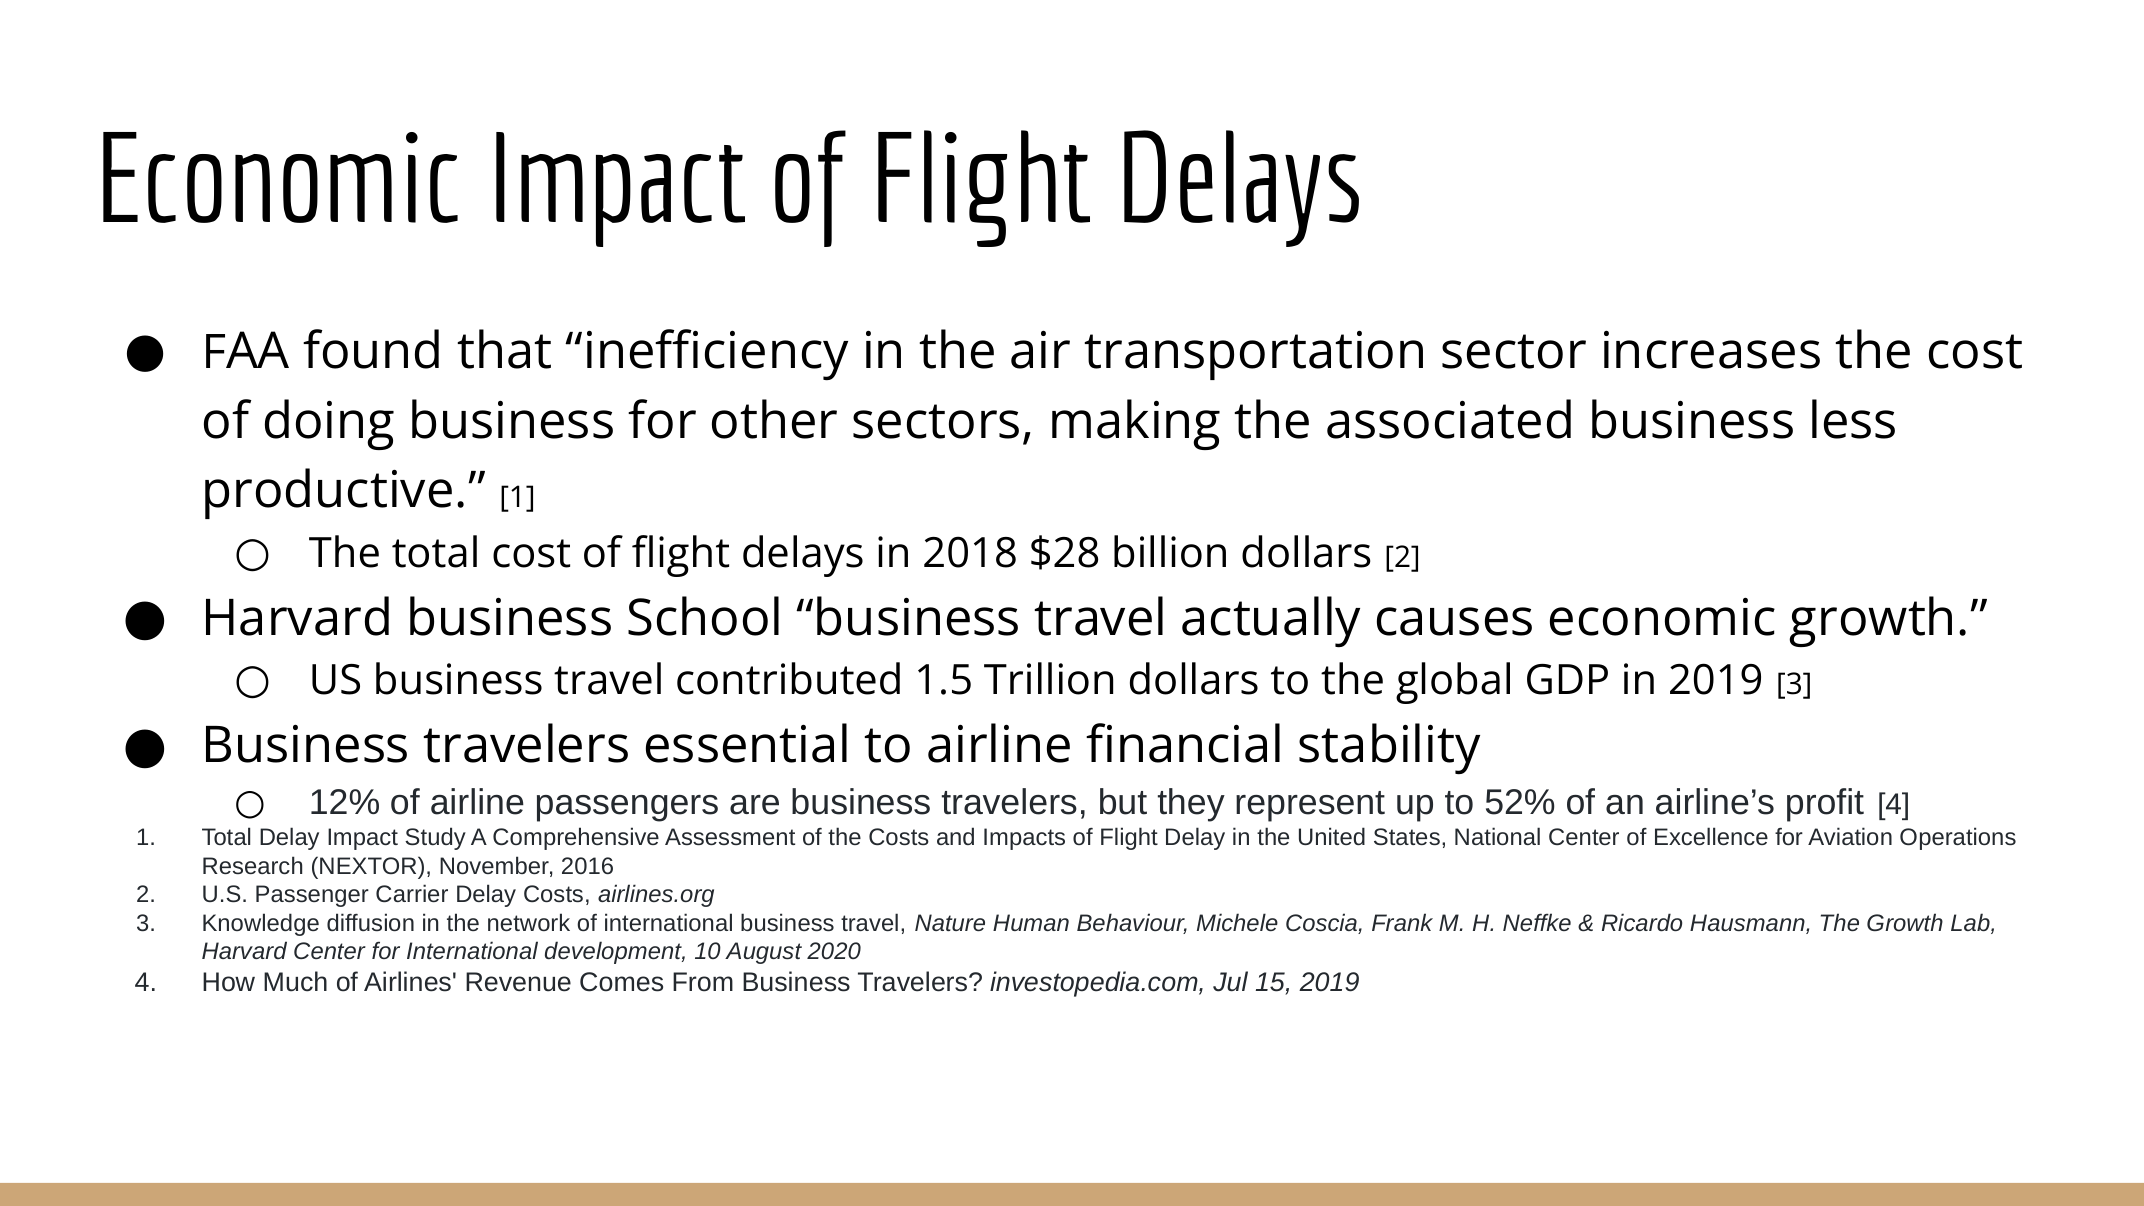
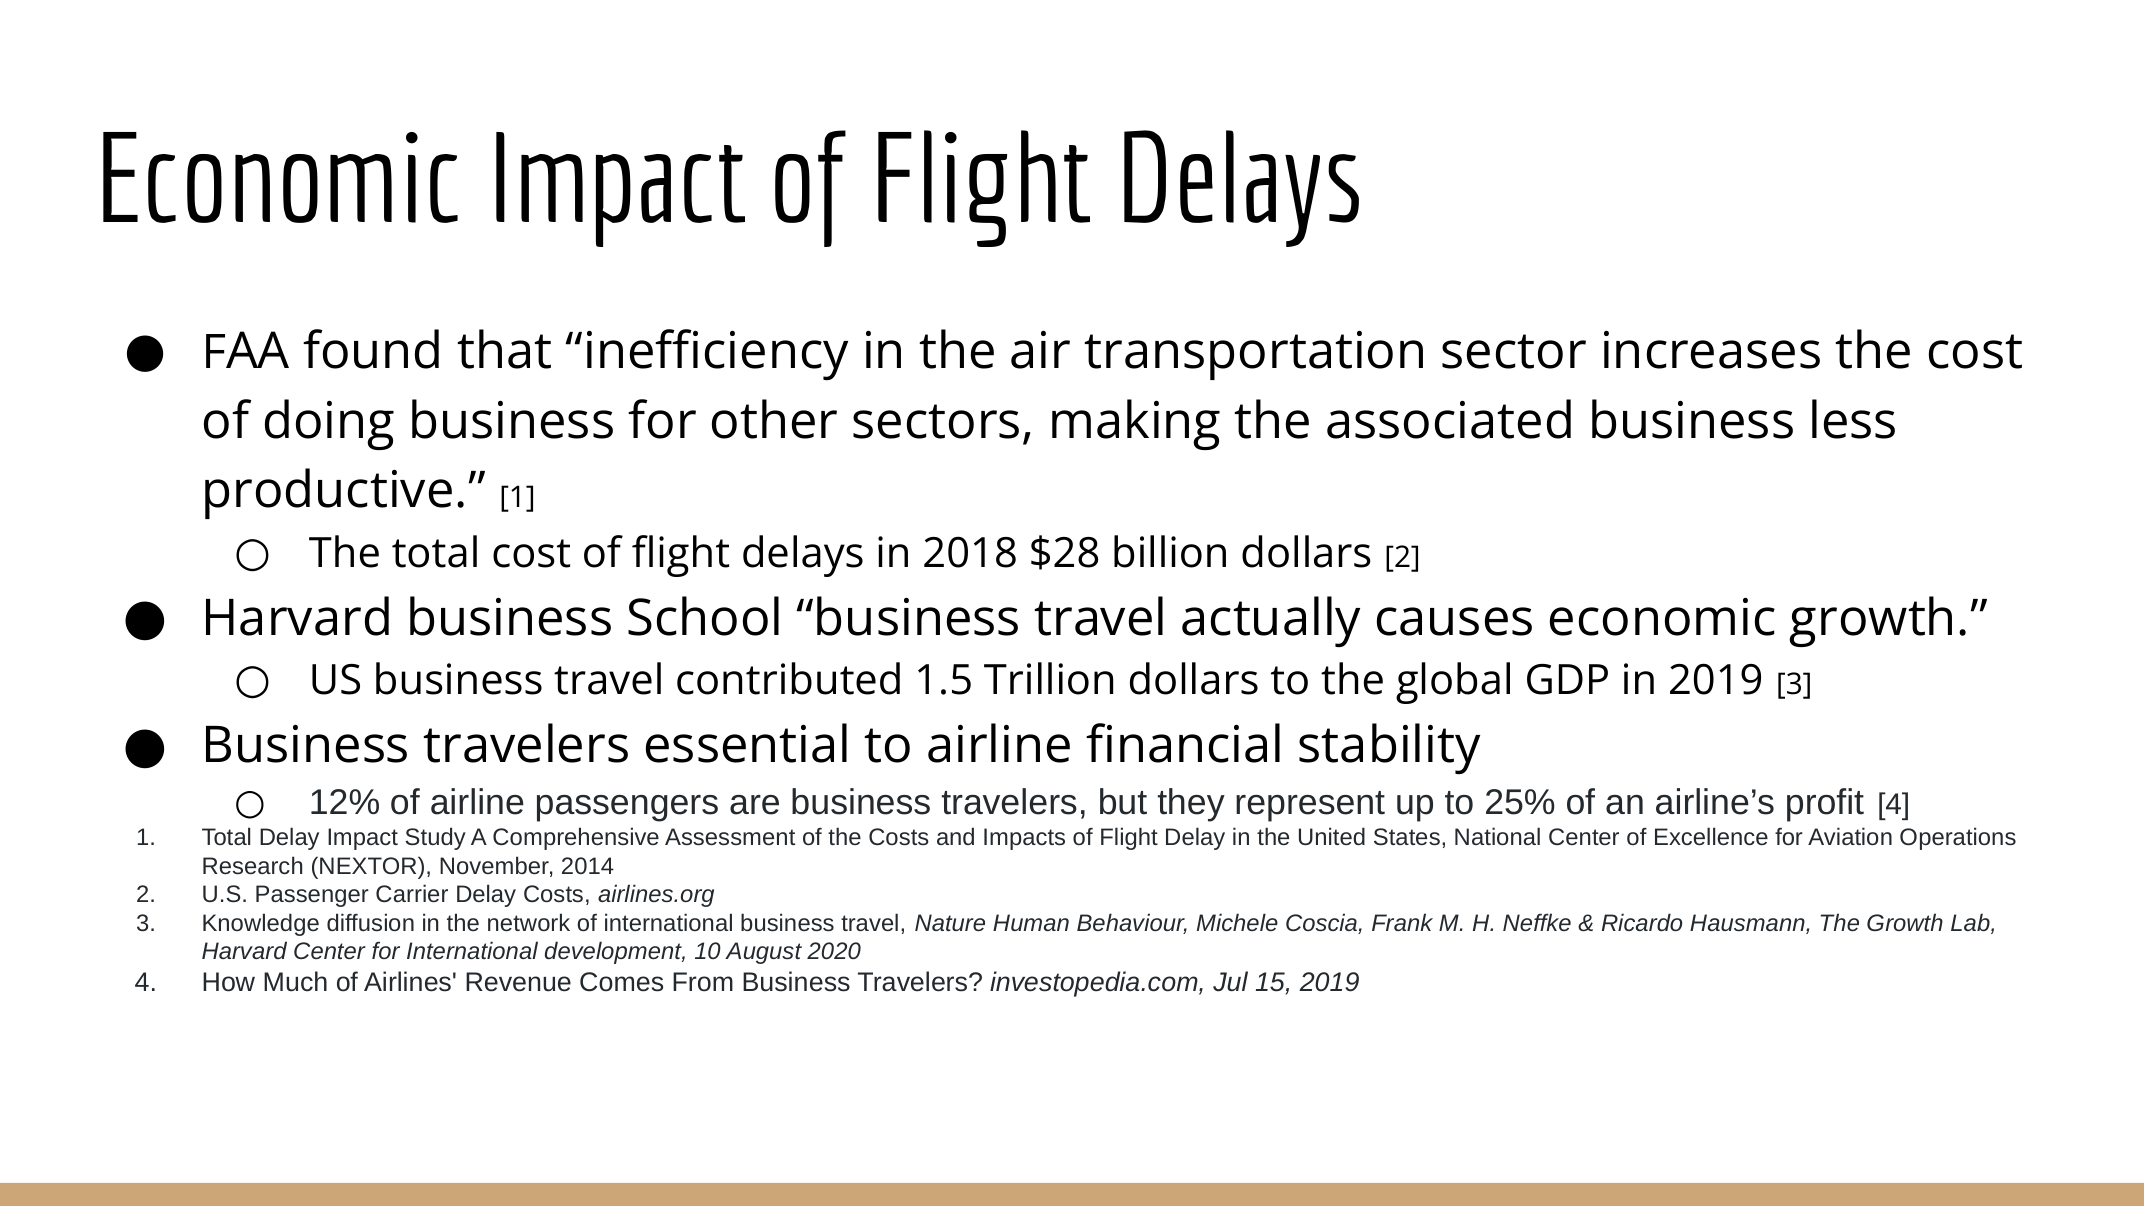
52%: 52% -> 25% (1520, 803)
2016: 2016 -> 2014 (588, 866)
